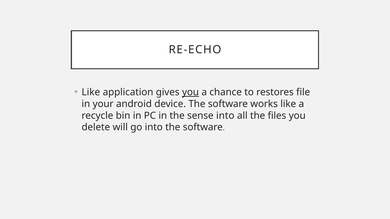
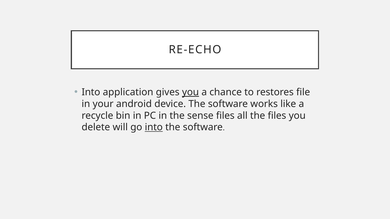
Like: Like -> Into (91, 92)
sense into: into -> files (225, 116)
into underline: none -> present (154, 127)
